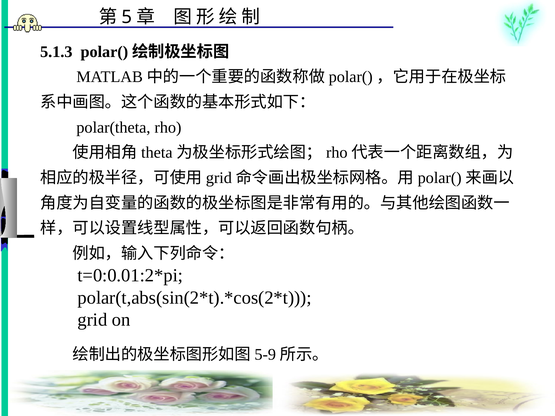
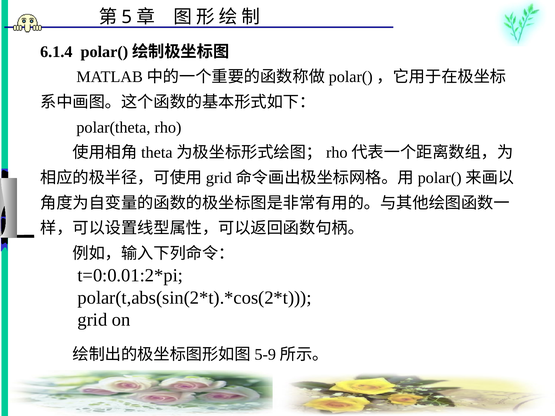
5.1.3: 5.1.3 -> 6.1.4 (56, 52)
